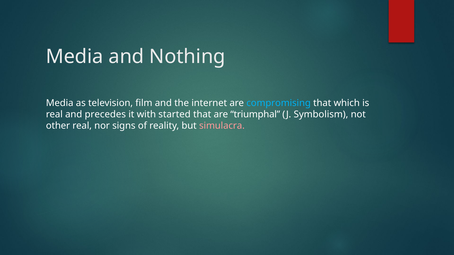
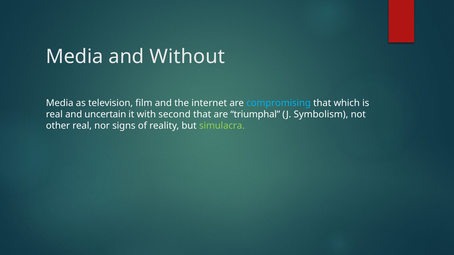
Nothing: Nothing -> Without (187, 57)
precedes: precedes -> uncertain (105, 115)
started: started -> second (175, 115)
simulacra colour: pink -> light green (222, 126)
